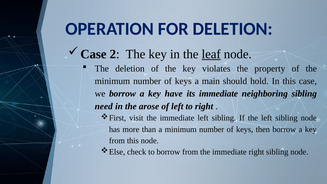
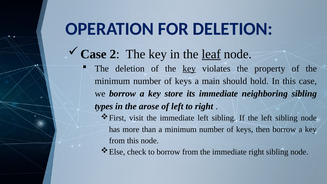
key underline: none -> present (189, 69)
have: have -> store (174, 94)
need: need -> types (104, 106)
